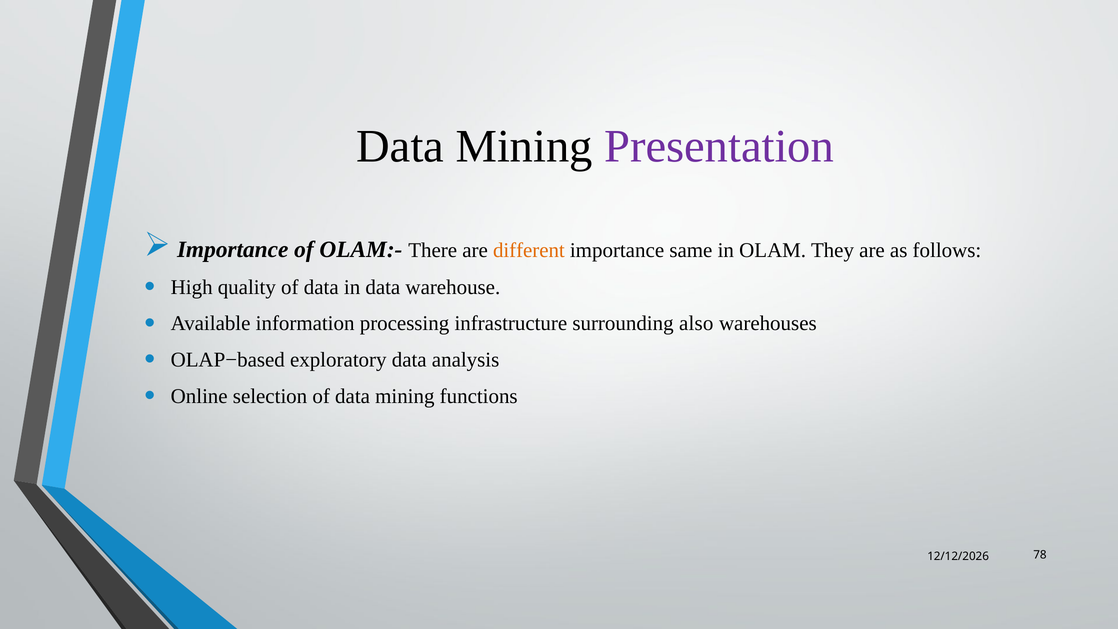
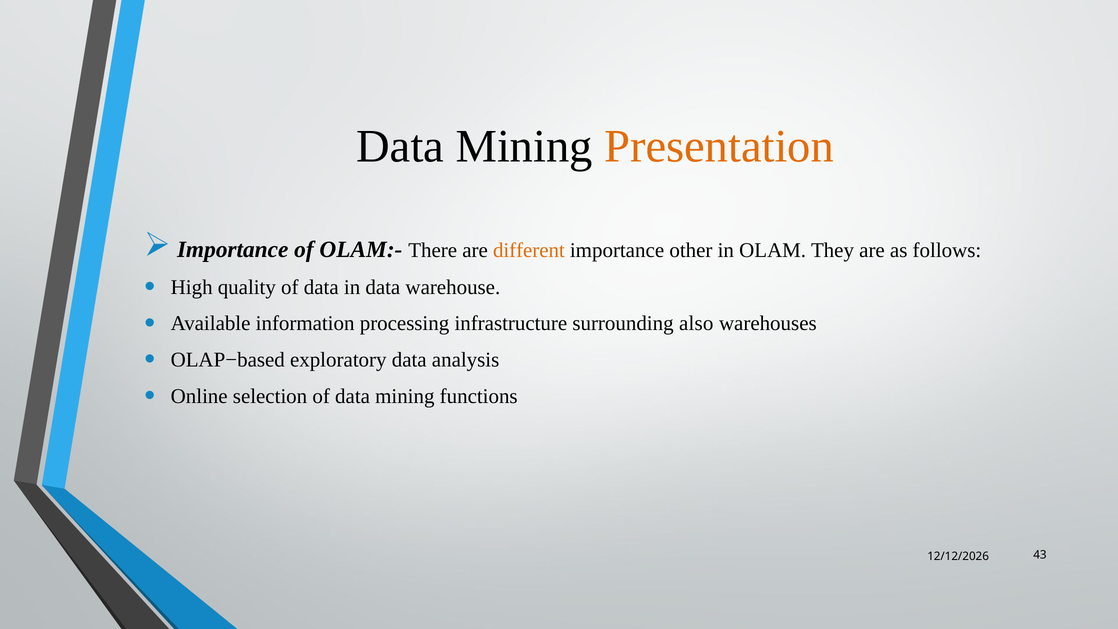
Presentation colour: purple -> orange (719, 146)
same: same -> other (691, 250)
78: 78 -> 43 (1040, 555)
